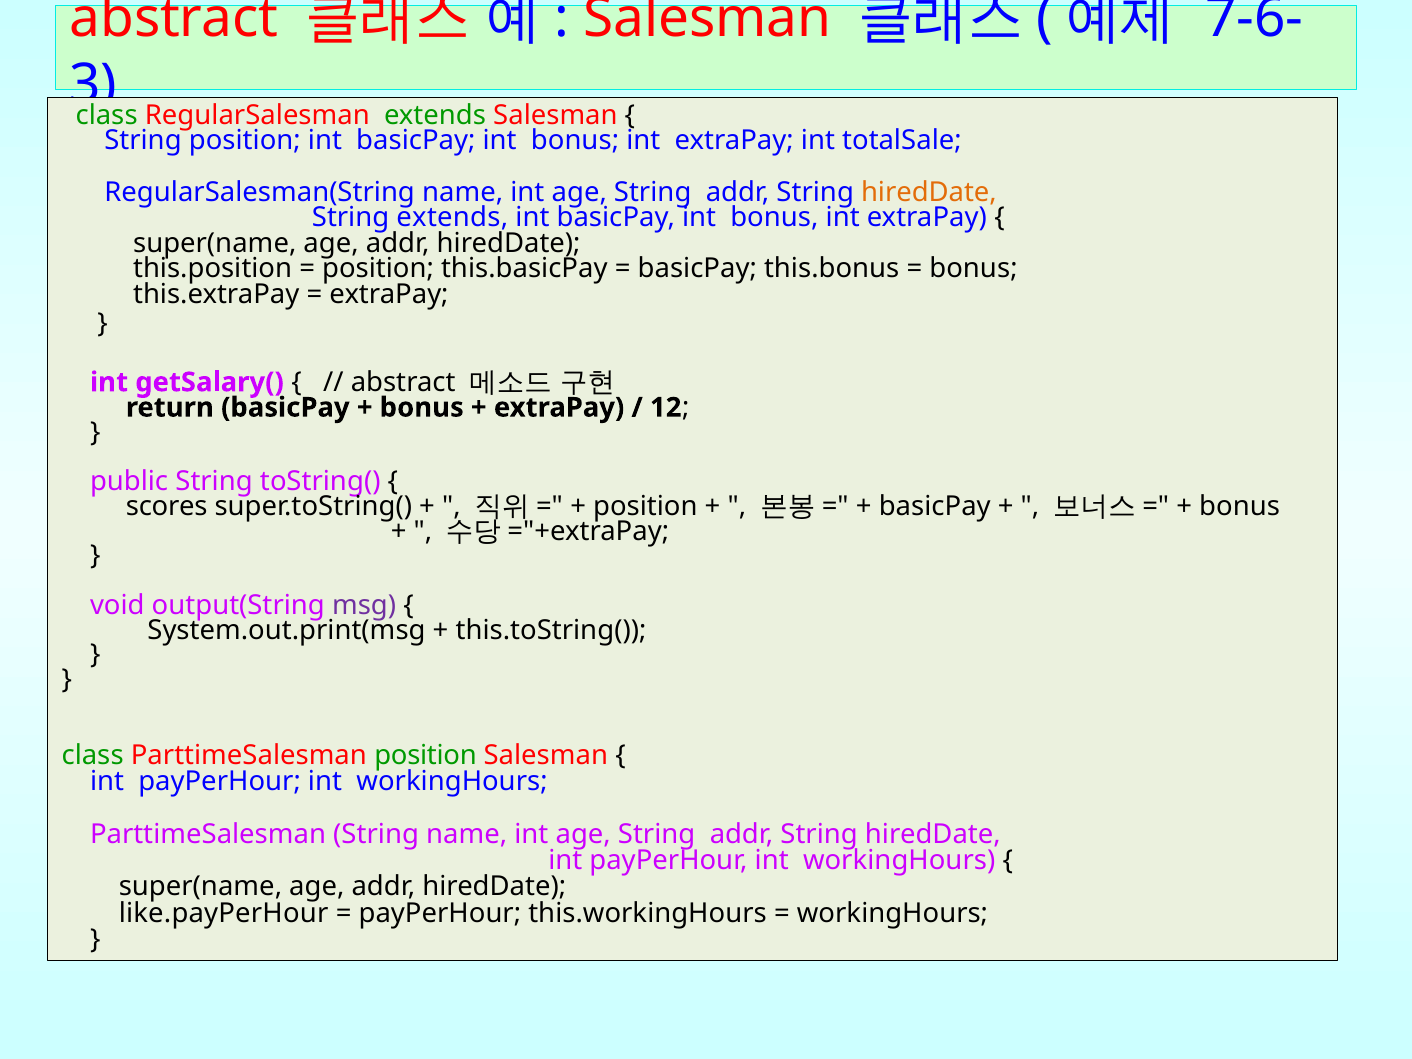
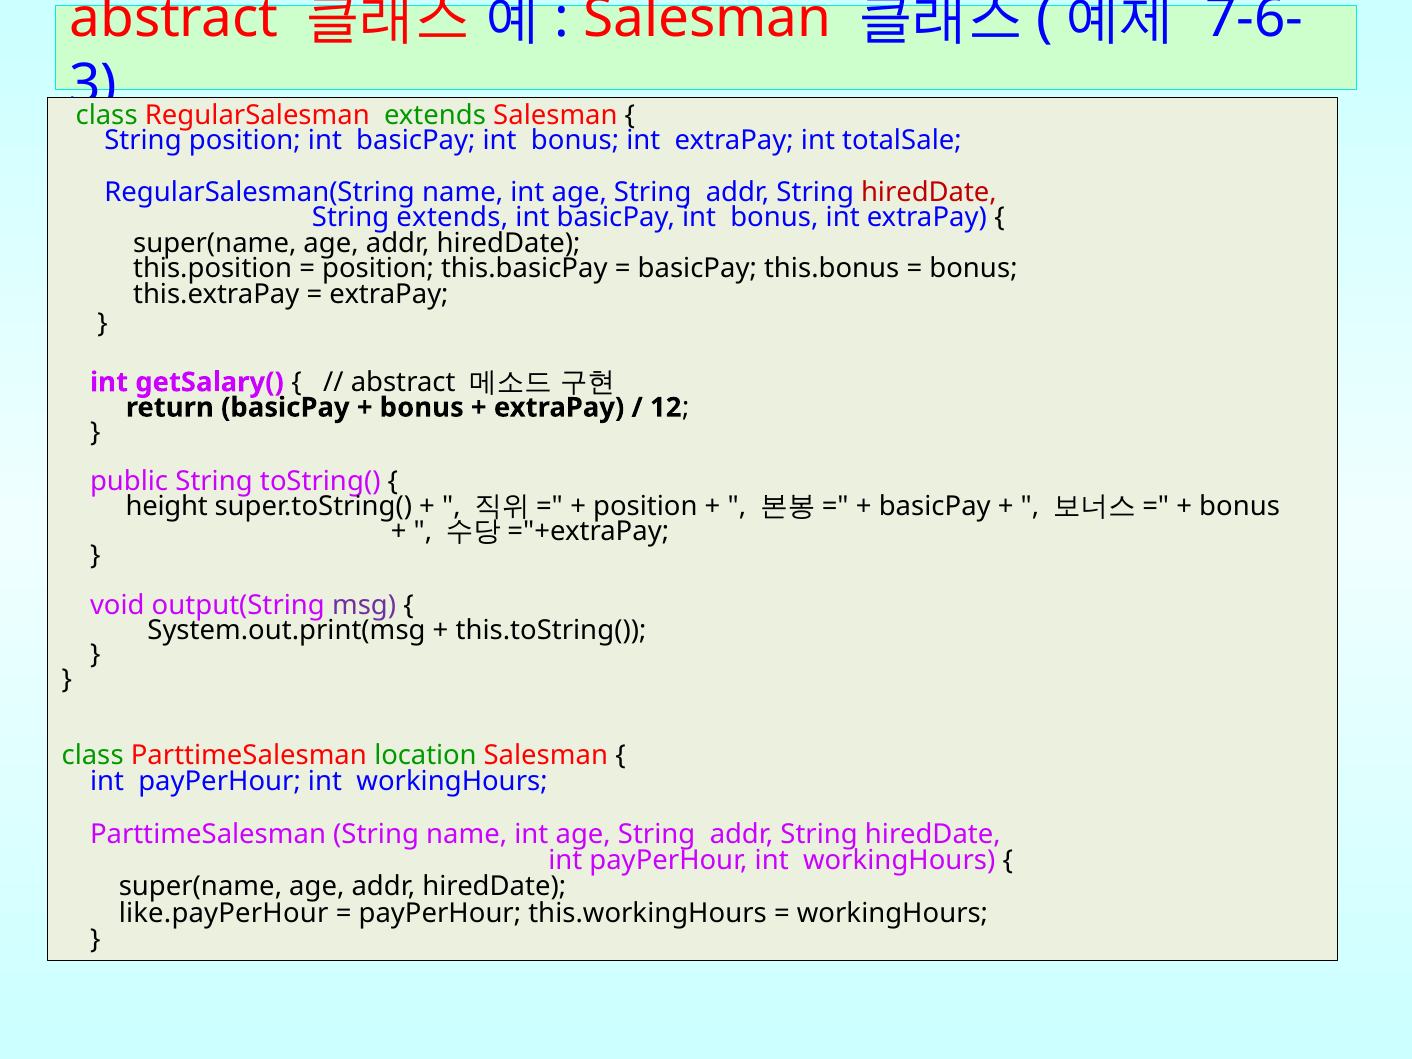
hiredDate colour: orange -> red (929, 192)
scores: scores -> height (167, 506)
ParttimeSalesman position: position -> location (425, 755)
